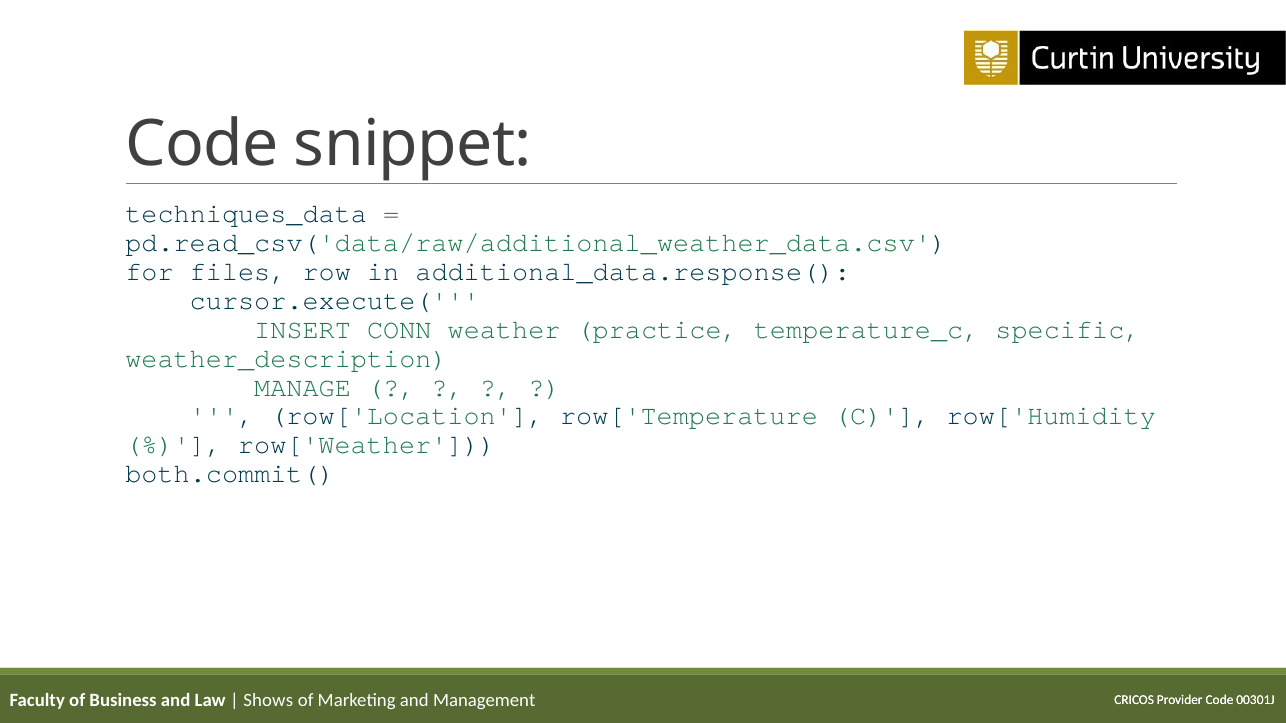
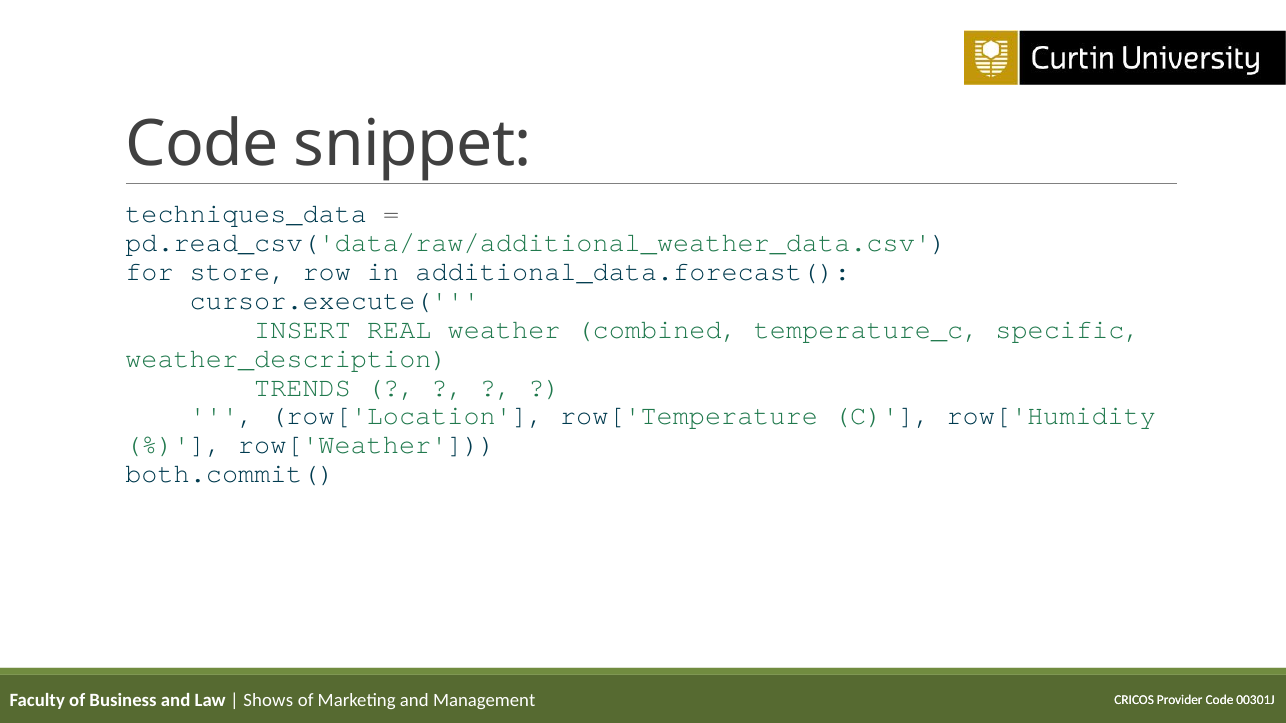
files: files -> store (238, 272)
additional_data.response(: additional_data.response( -> additional_data.forecast( (633, 272)
CONN: CONN -> REAL (399, 330)
practice: practice -> combined (657, 330)
MANAGE: MANAGE -> TRENDS (303, 387)
